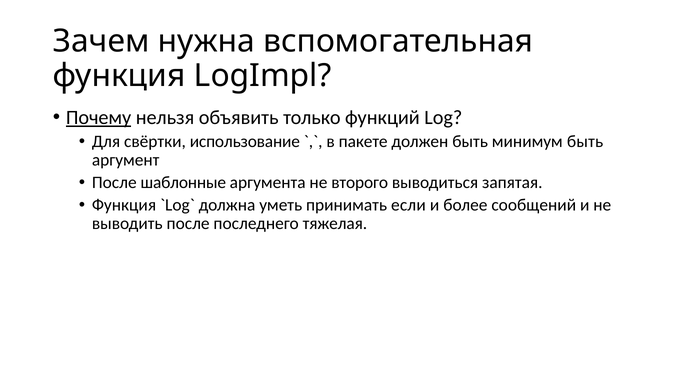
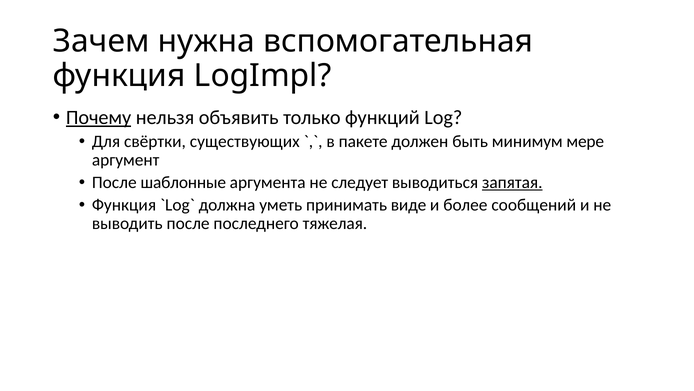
использование: использование -> существующих (245, 141)
минимум быть: быть -> мере (585, 141)
второго: второго -> следует (360, 182)
запятая underline: none -> present (512, 182)
если: если -> виде (409, 205)
